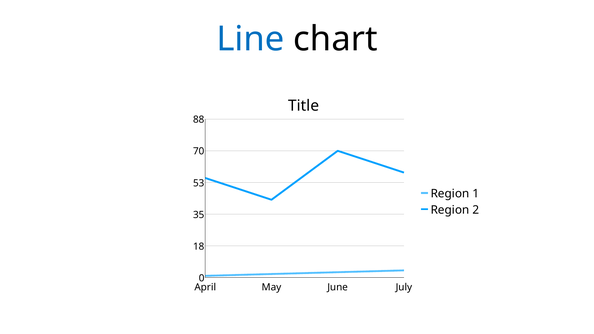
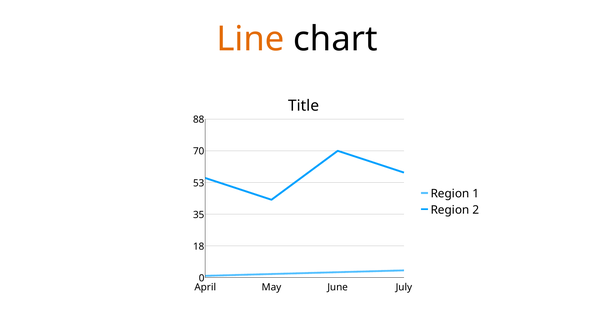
Line colour: blue -> orange (250, 39)
